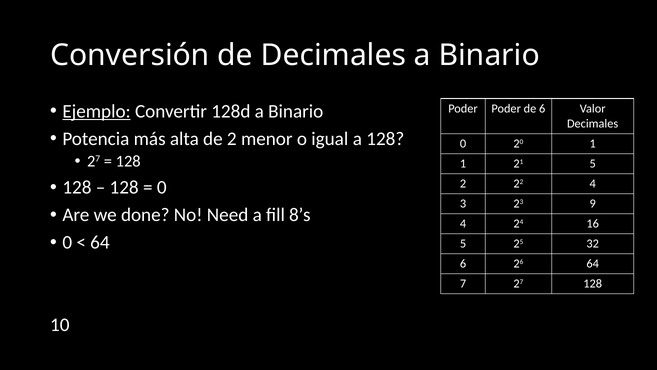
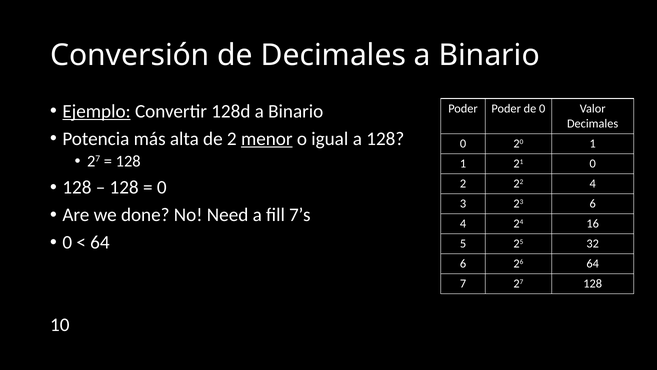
de 6: 6 -> 0 (542, 109)
menor underline: none -> present (267, 139)
21 5: 5 -> 0 (593, 164)
23 9: 9 -> 6 (593, 203)
8’s: 8’s -> 7’s (300, 215)
